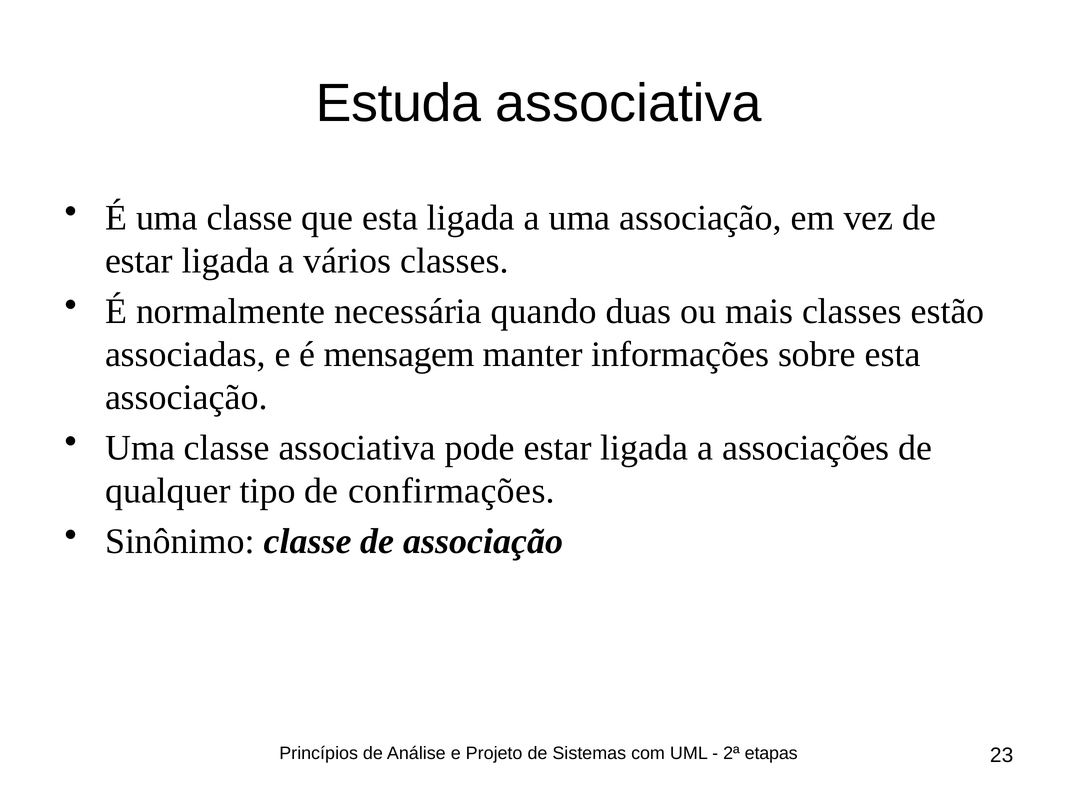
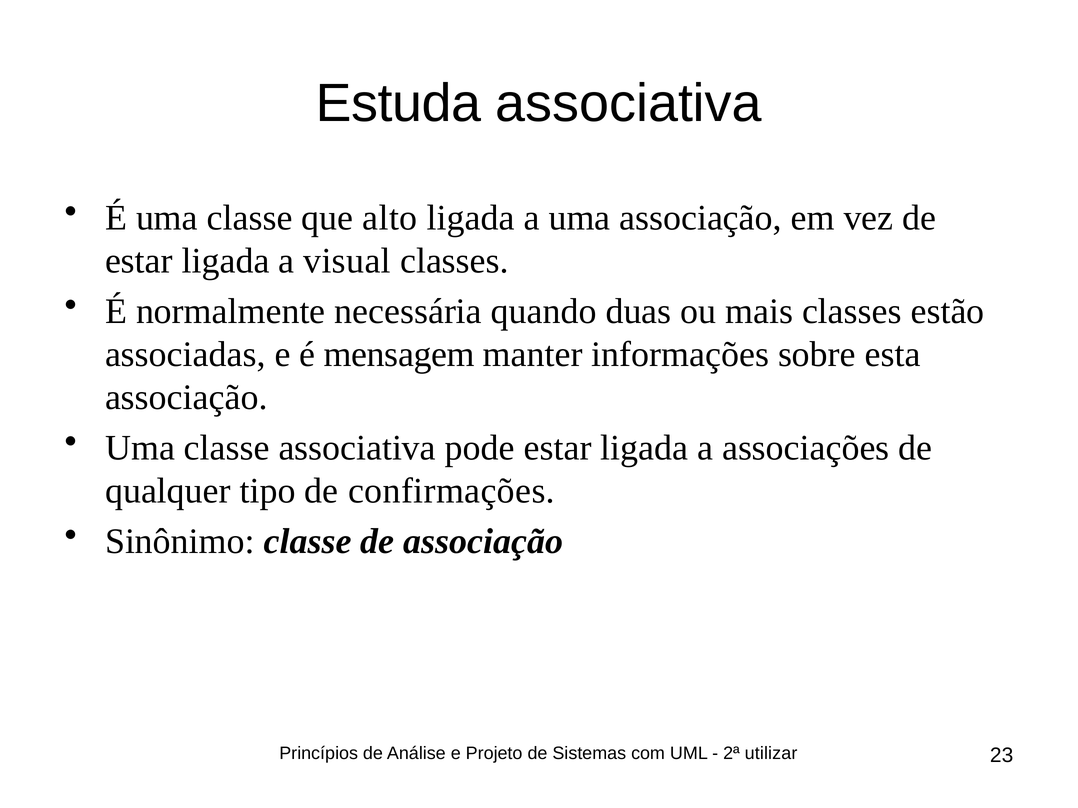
que esta: esta -> alto (390, 218)
vários: vários -> visual (347, 261)
etapas: etapas -> utilizar (771, 754)
